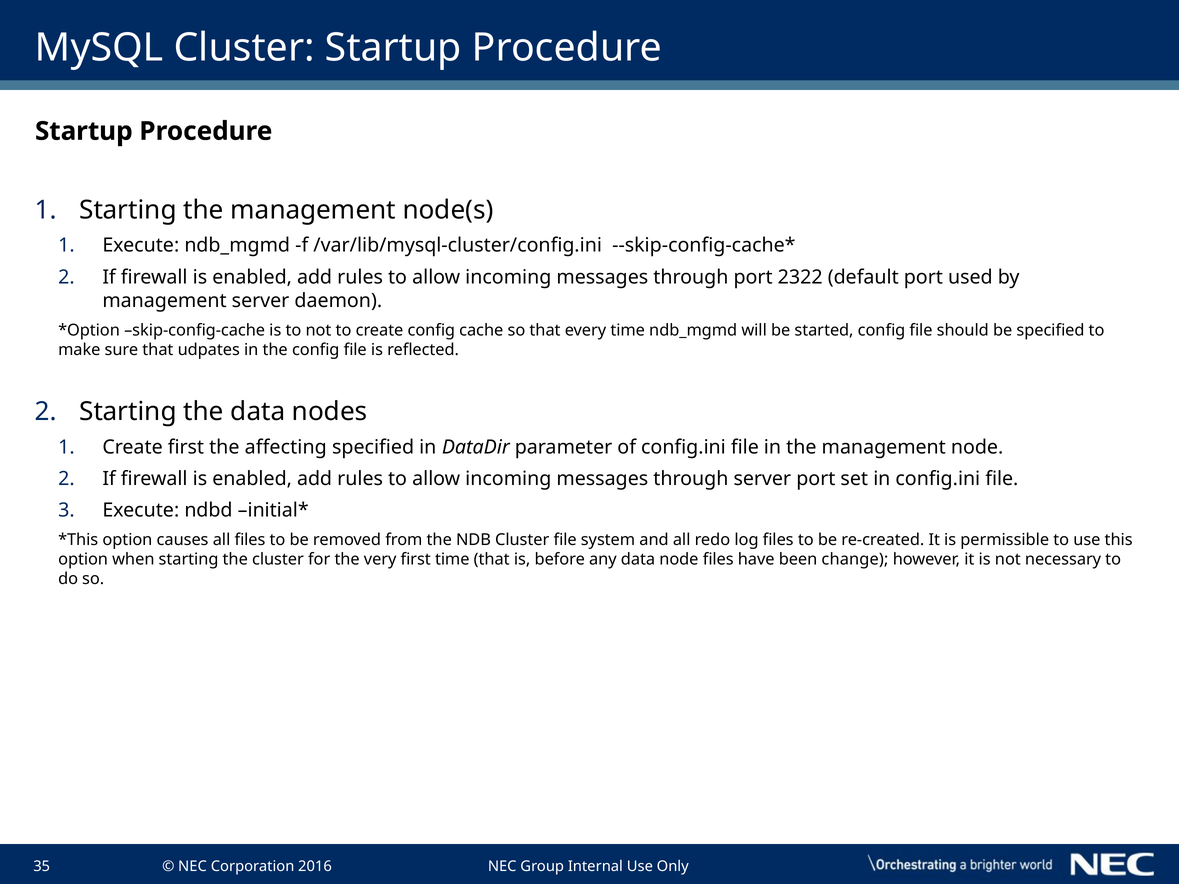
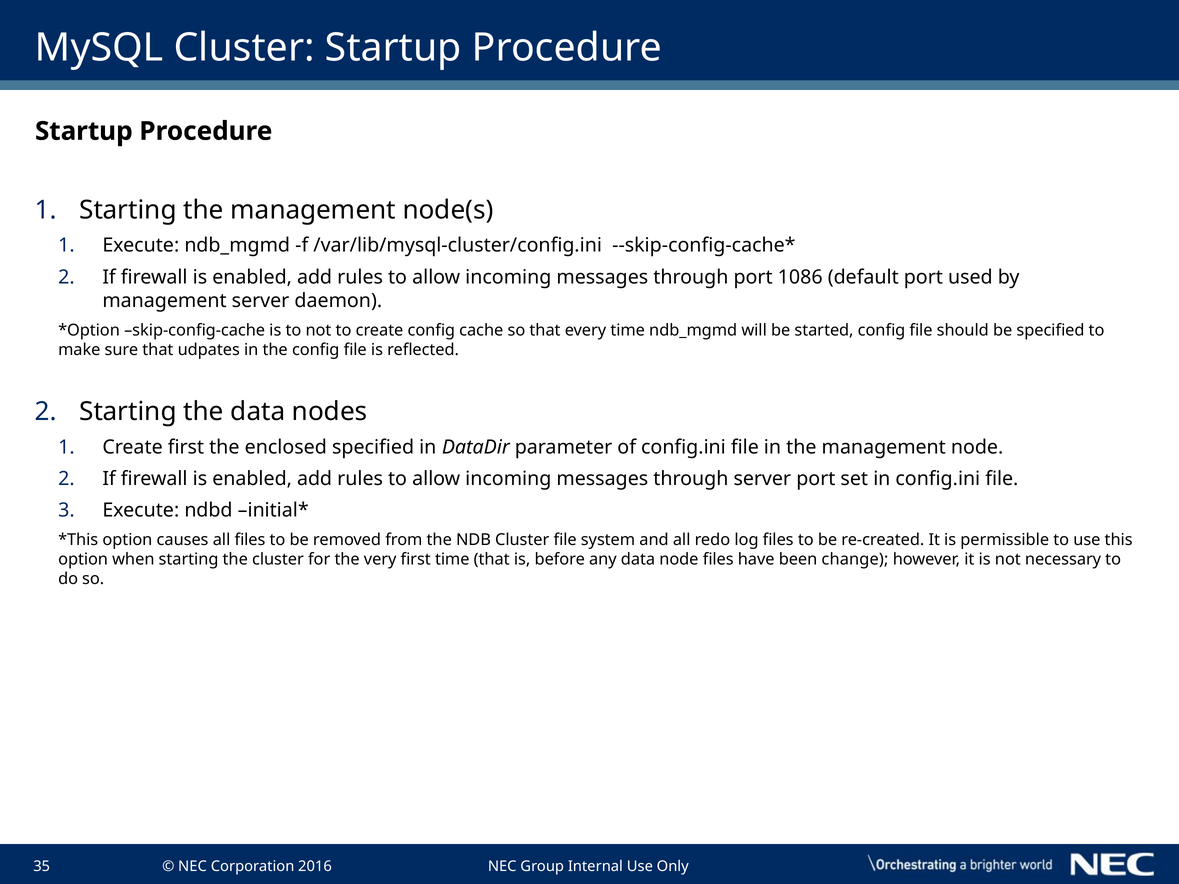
2322: 2322 -> 1086 (800, 277)
affecting: affecting -> enclosed (286, 447)
